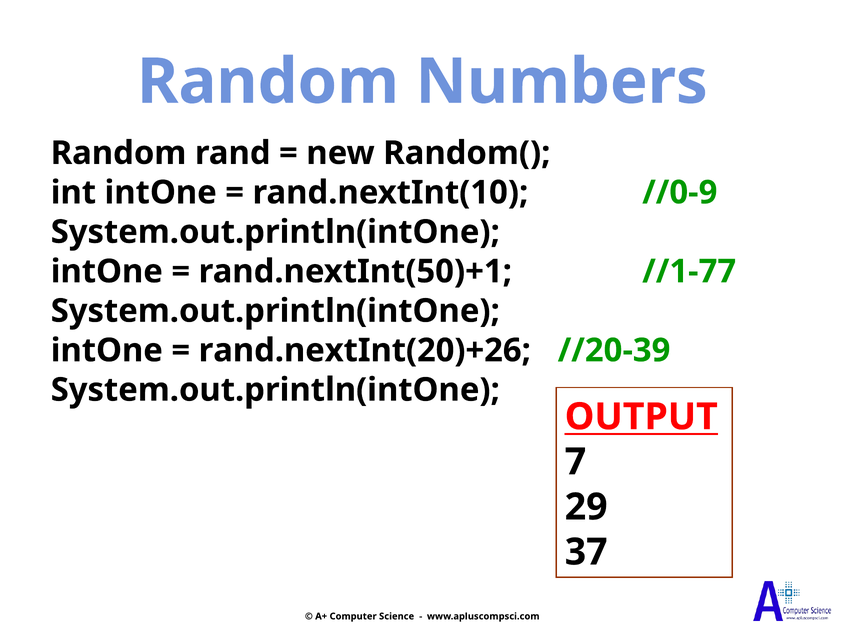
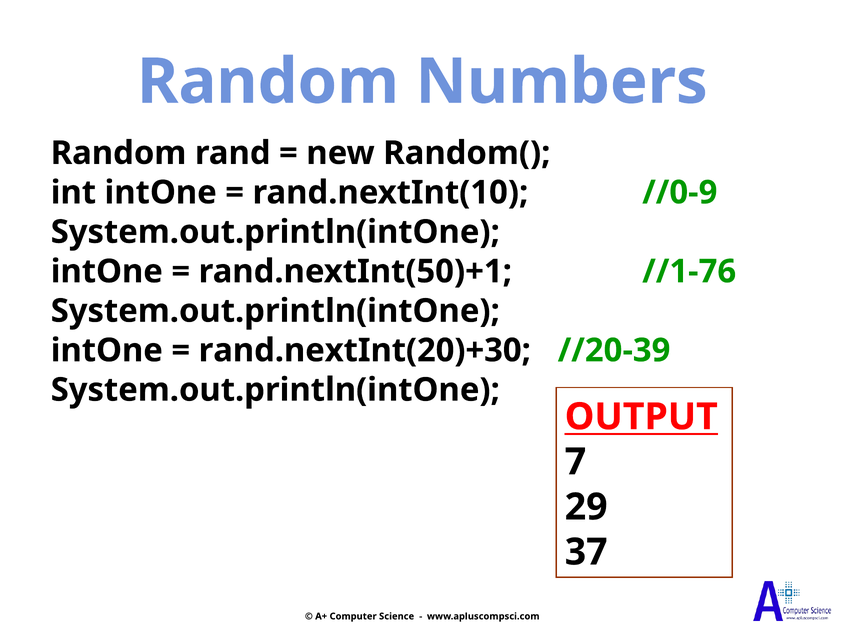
//1-77: //1-77 -> //1-76 (689, 271)
rand.nextInt(20)+26: rand.nextInt(20)+26 -> rand.nextInt(20)+30 (365, 350)
